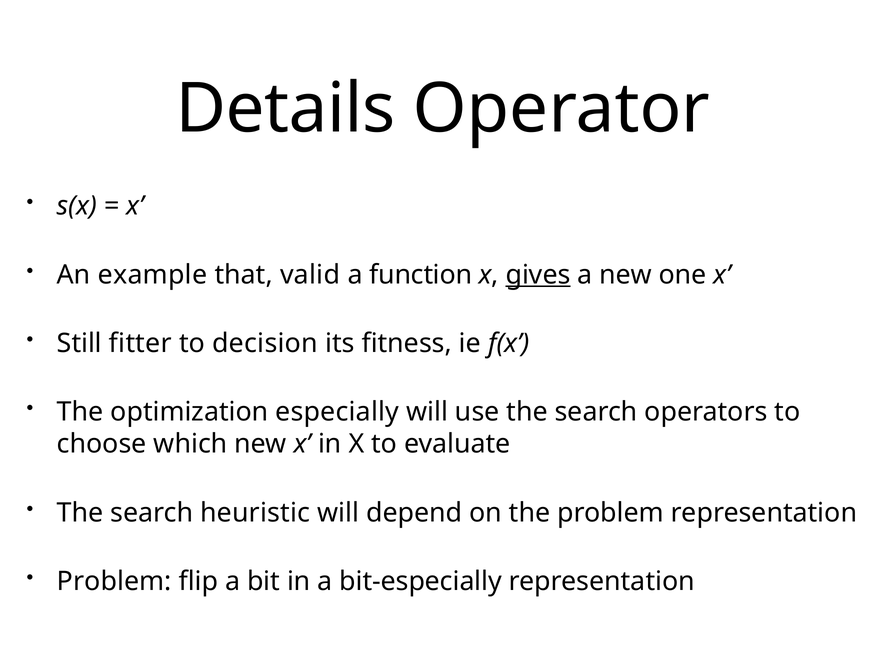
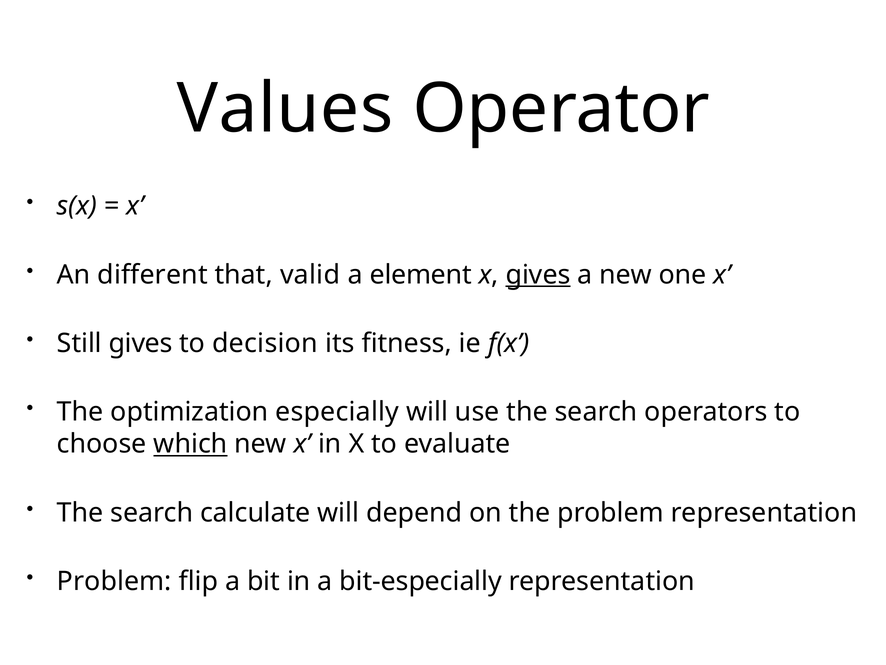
Details: Details -> Values (285, 109)
example: example -> different (153, 274)
function: function -> element (421, 274)
Still fitter: fitter -> gives (141, 343)
which underline: none -> present (190, 444)
heuristic: heuristic -> calculate (255, 512)
